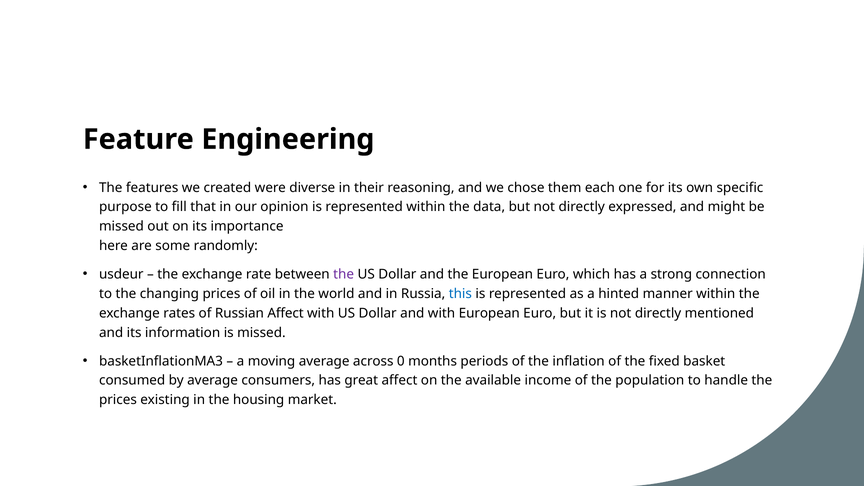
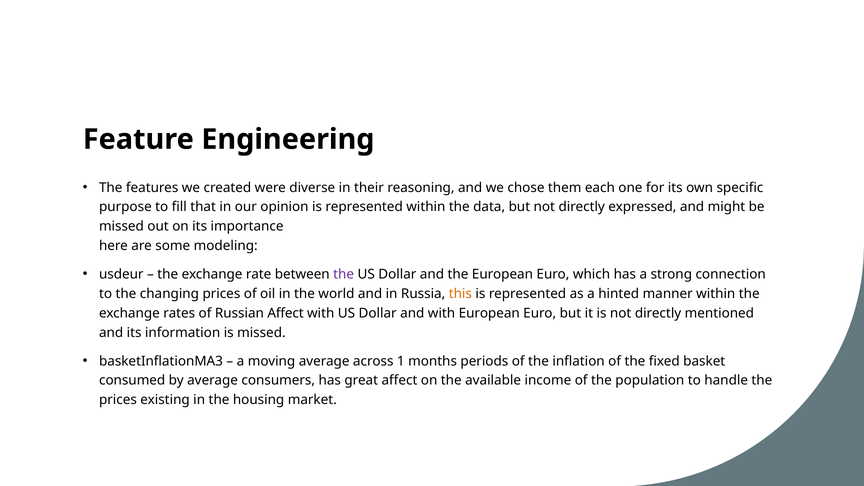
randomly: randomly -> modeling (226, 246)
this colour: blue -> orange (460, 294)
0: 0 -> 1 (401, 361)
